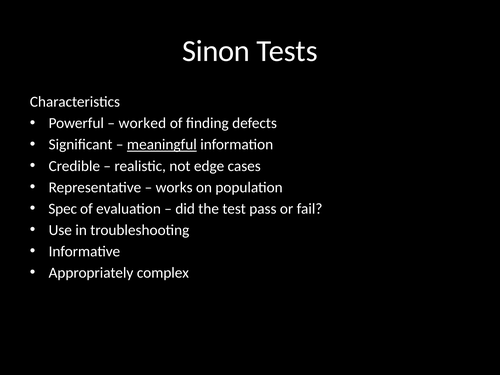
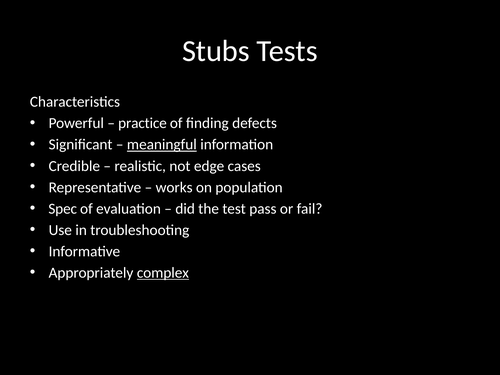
Sinon: Sinon -> Stubs (216, 51)
worked: worked -> practice (142, 123)
complex underline: none -> present (163, 273)
